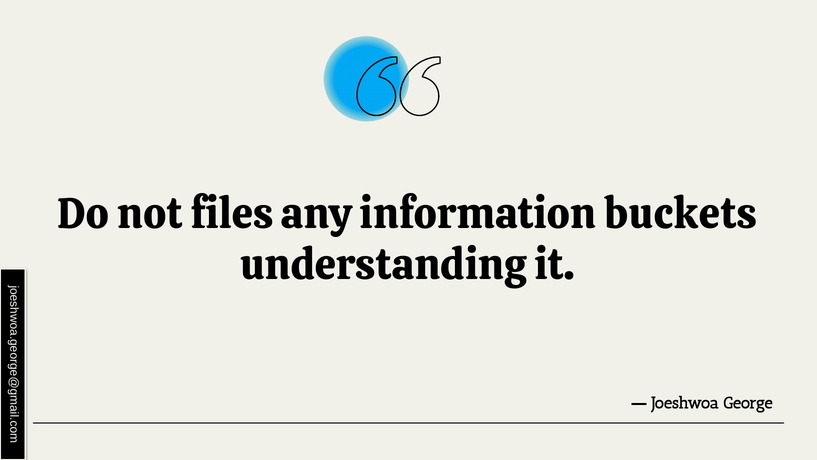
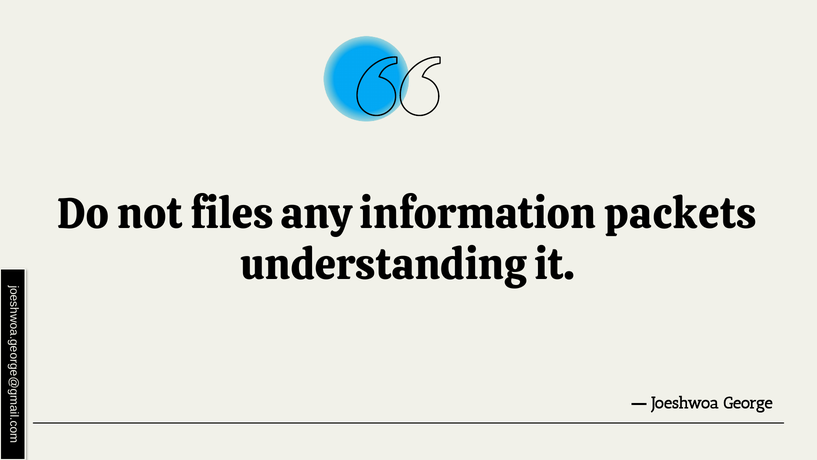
buckets: buckets -> packets (681, 214)
